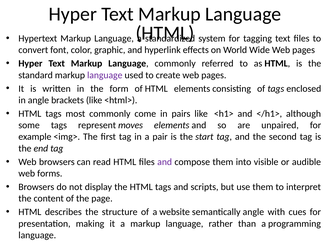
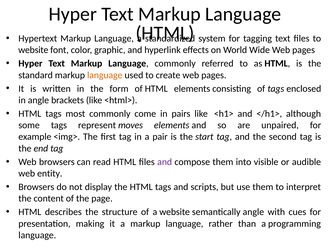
convert: convert -> website (33, 50)
language colour: purple -> orange (105, 75)
forms: forms -> entity (50, 173)
